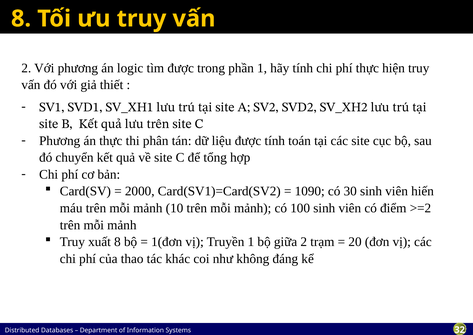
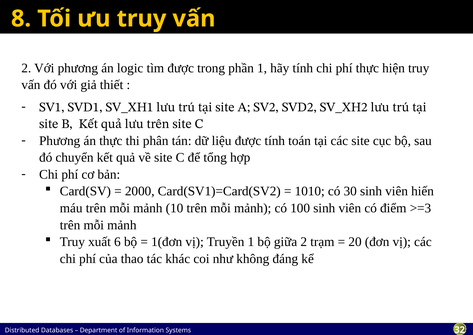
1090: 1090 -> 1010 (310, 191)
>=2: >=2 -> >=3 (420, 208)
xuất 8: 8 -> 6 (117, 242)
